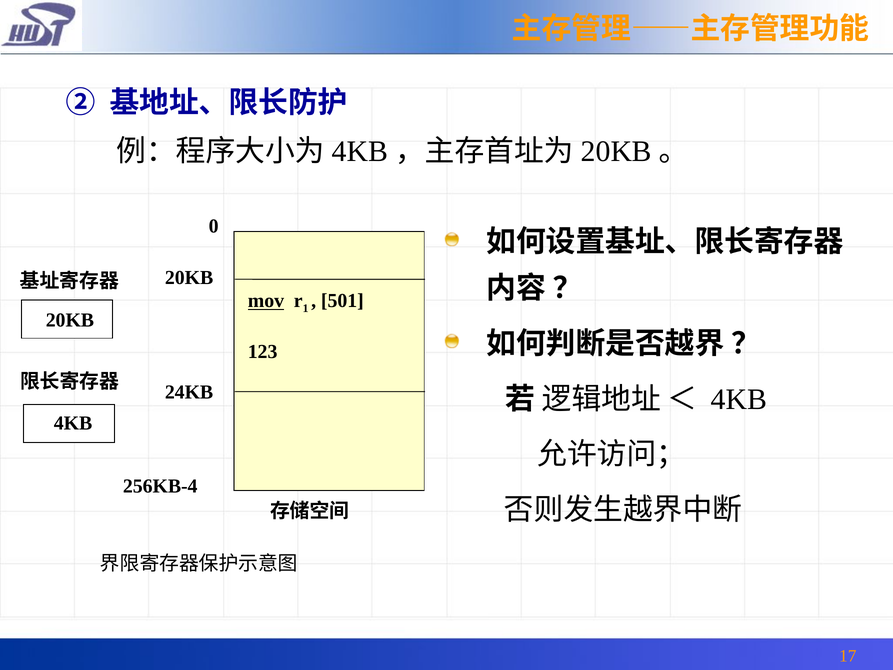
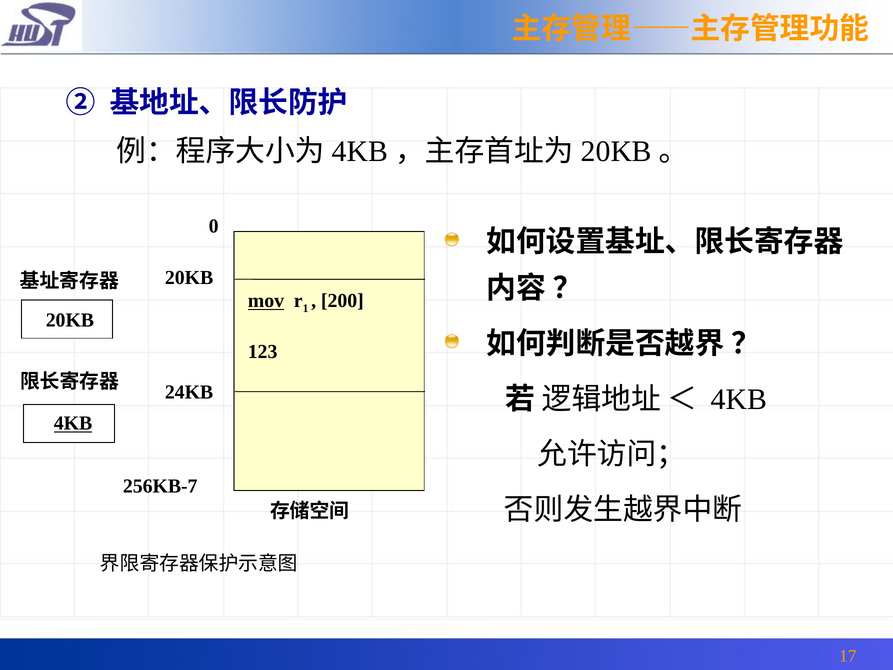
501: 501 -> 200 (342, 301)
4KB underline: none -> present (73, 423)
256KB-4: 256KB-4 -> 256KB-7 (160, 486)
